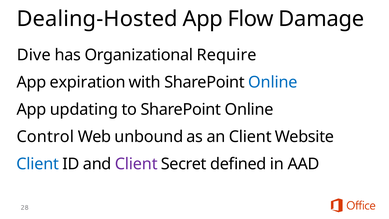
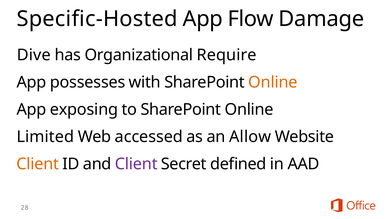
Dealing-Hosted: Dealing-Hosted -> Specific-Hosted (97, 19)
expiration: expiration -> possesses (88, 82)
Online colour: blue -> orange (273, 82)
updating: updating -> exposing (84, 109)
Control: Control -> Limited (45, 137)
unbound: unbound -> accessed (149, 137)
an Client: Client -> Allow (250, 137)
Client colour: blue -> orange (38, 164)
